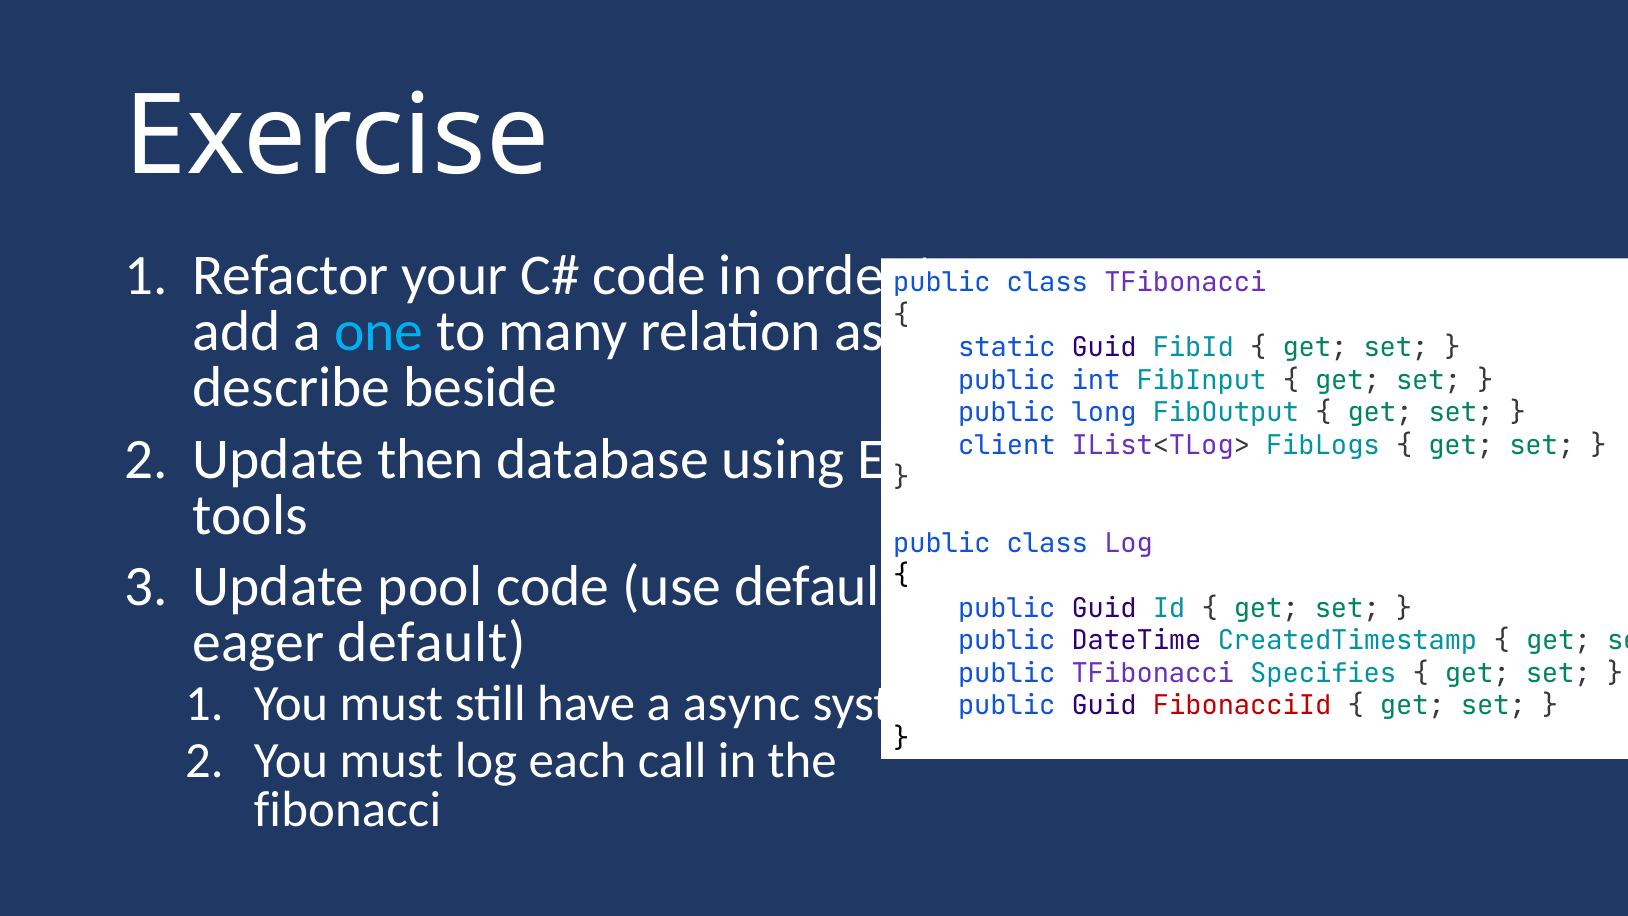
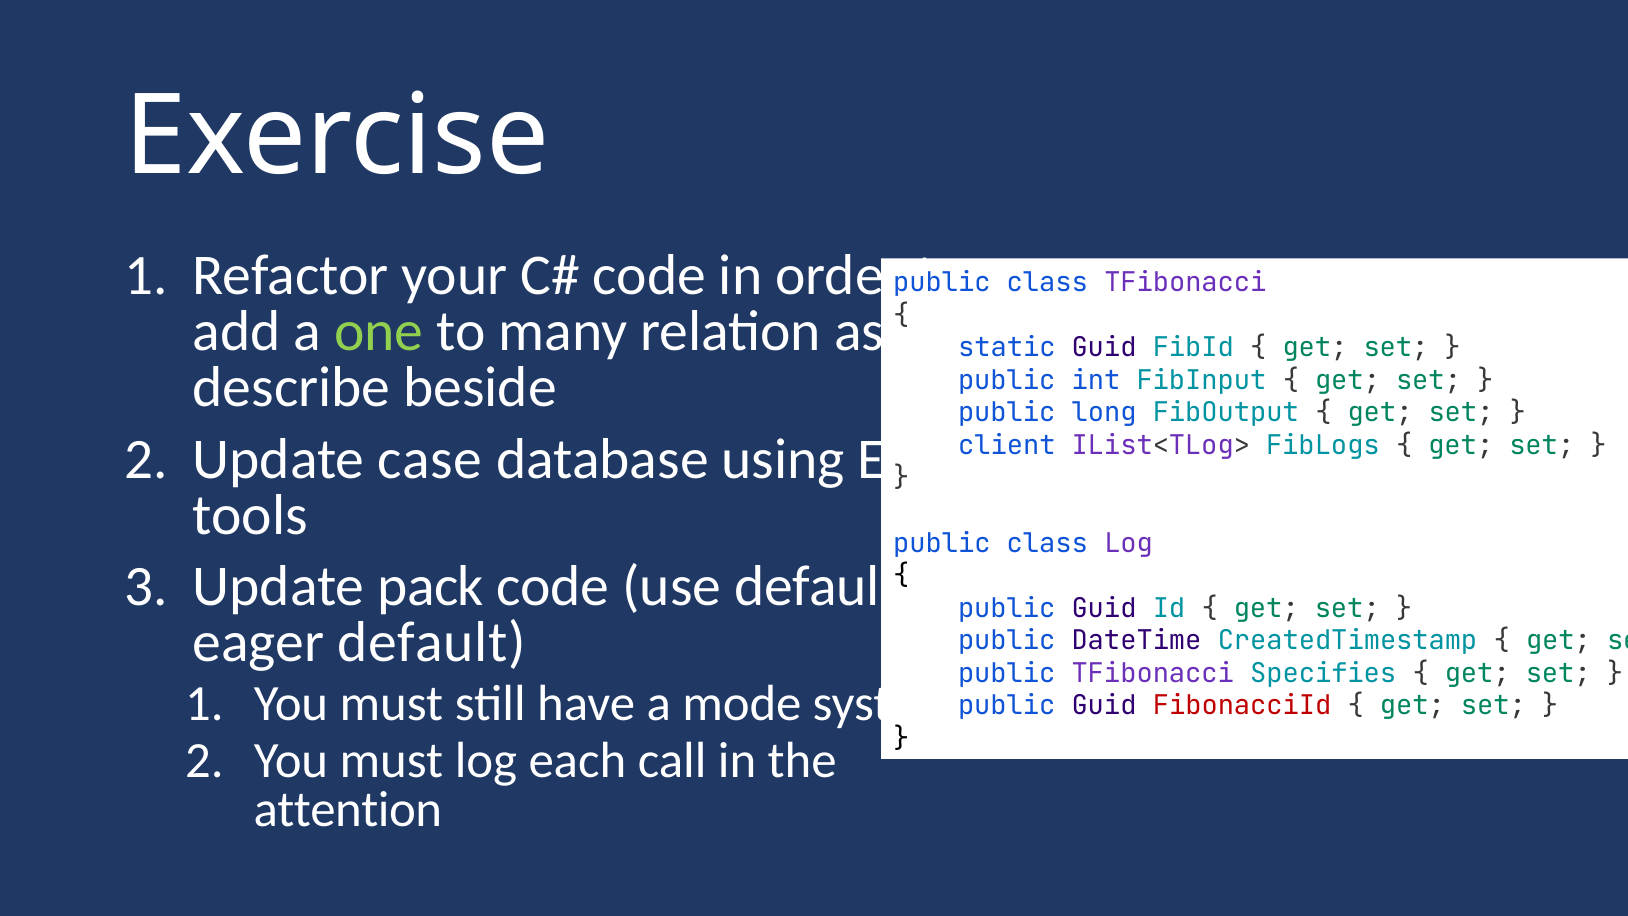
one colour: light blue -> light green (379, 332)
then: then -> case (430, 459)
pool: pool -> pack (431, 586)
async: async -> mode (742, 703)
fibonacci: fibonacci -> attention (348, 810)
